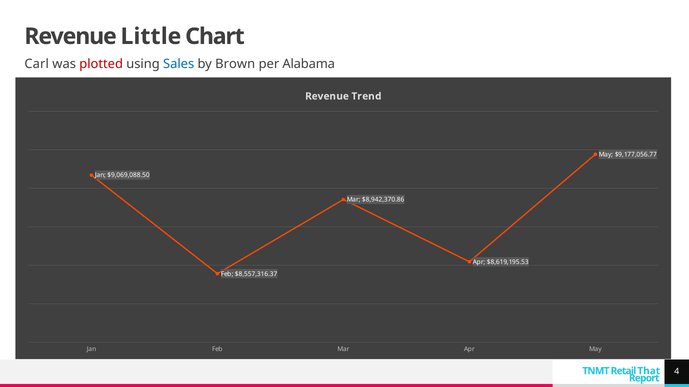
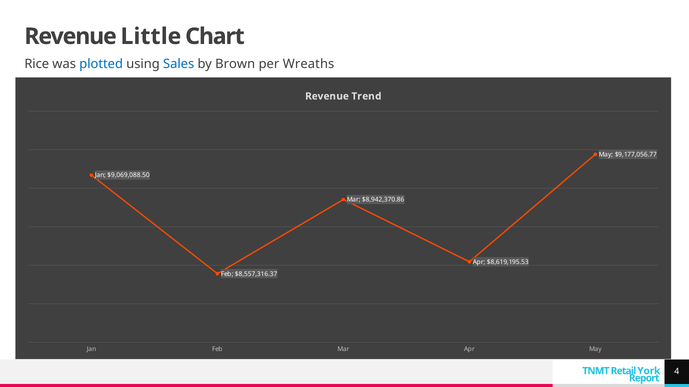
Carl: Carl -> Rice (37, 64)
plotted colour: red -> blue (101, 64)
Alabama: Alabama -> Wreaths (309, 64)
That: That -> York (649, 371)
